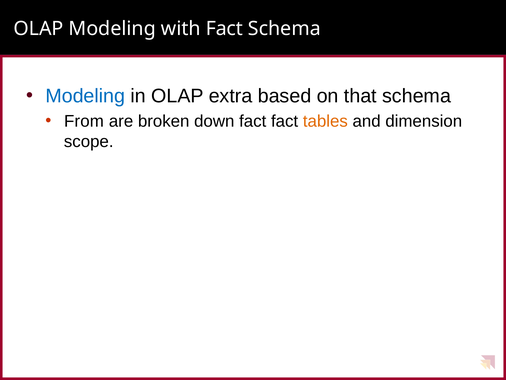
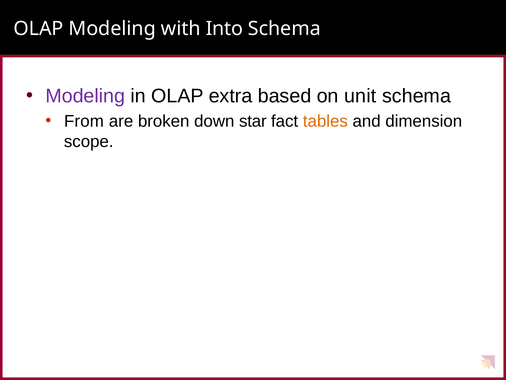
with Fact: Fact -> Into (224, 29)
Modeling colour: blue -> purple (85, 96)
that: that -> unit (360, 96)
down fact: fact -> star (253, 121)
